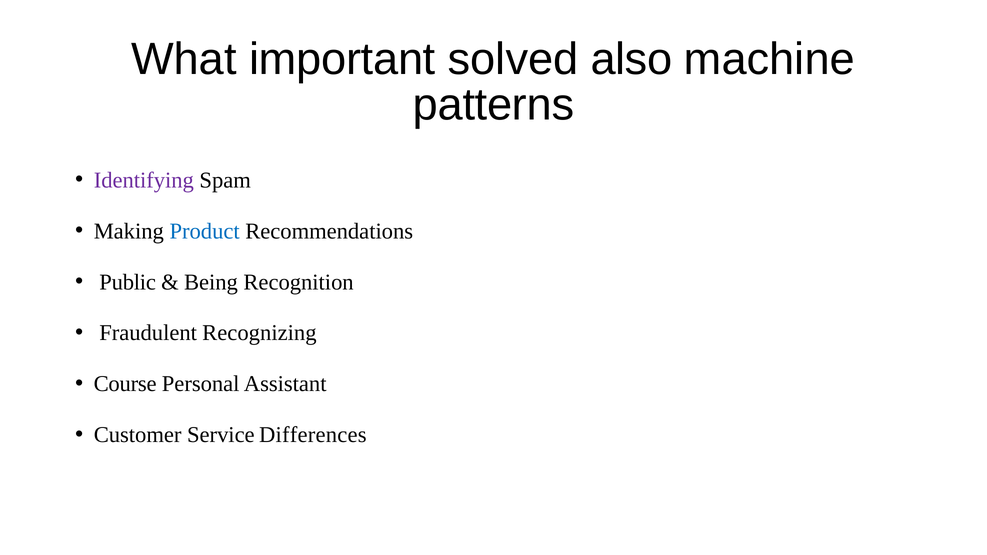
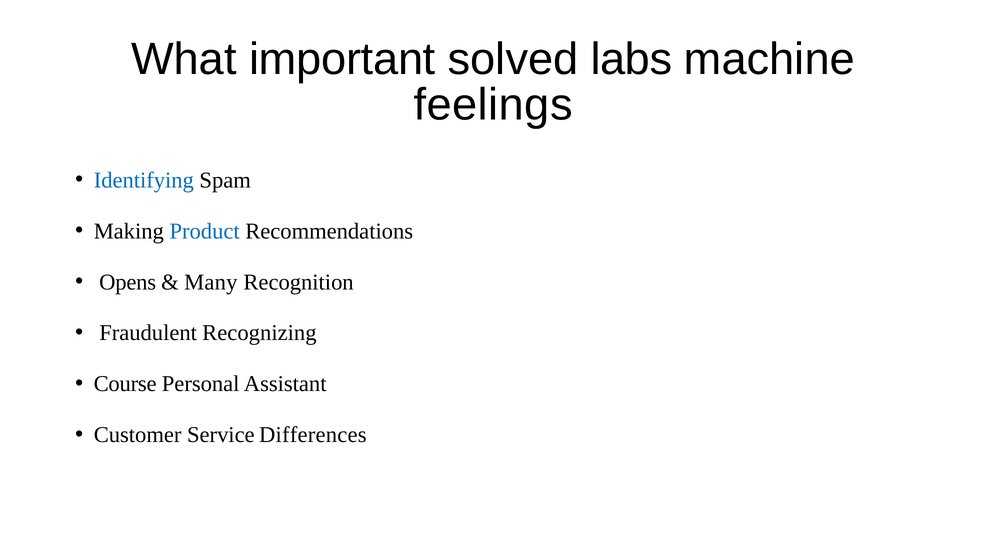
also: also -> labs (631, 59)
patterns: patterns -> feelings (493, 105)
Identifying colour: purple -> blue (144, 180)
Public: Public -> Opens (128, 282)
Being: Being -> Many (211, 282)
